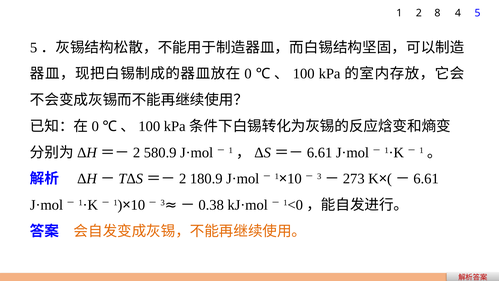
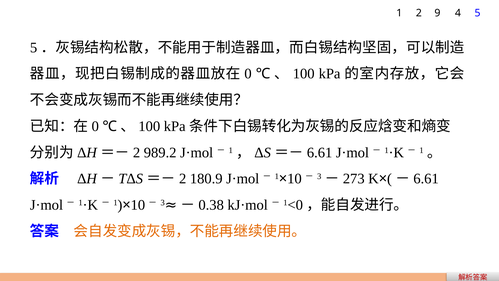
8: 8 -> 9 (437, 13)
580.9: 580.9 -> 989.2 (160, 152)
